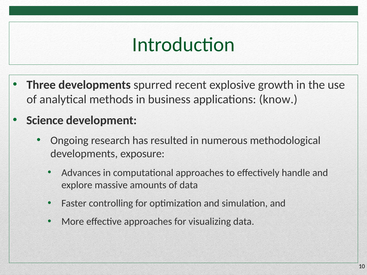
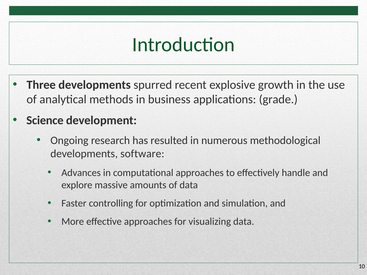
know: know -> grade (278, 100)
exposure: exposure -> software (142, 154)
